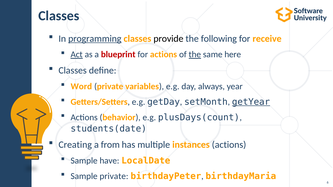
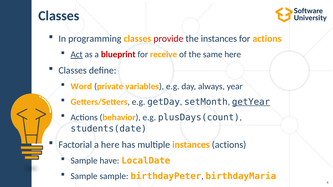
programming underline: present -> none (95, 39)
provide colour: black -> red (168, 39)
the following: following -> instances (219, 39)
for receive: receive -> actions (267, 39)
for actions: actions -> receive (164, 55)
the underline: present -> none (195, 55)
Creating: Creating -> Factorial (75, 145)
a from: from -> here (110, 145)
Sample private: private -> sample (114, 176)
